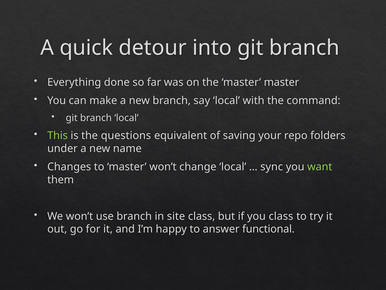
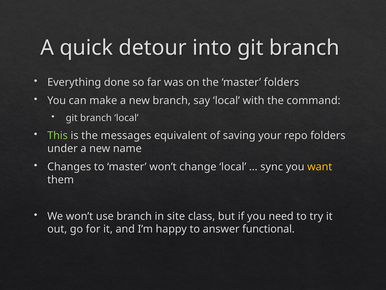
master master: master -> folders (281, 82)
questions: questions -> messages (126, 135)
want colour: light green -> yellow (320, 167)
you class: class -> need (281, 216)
